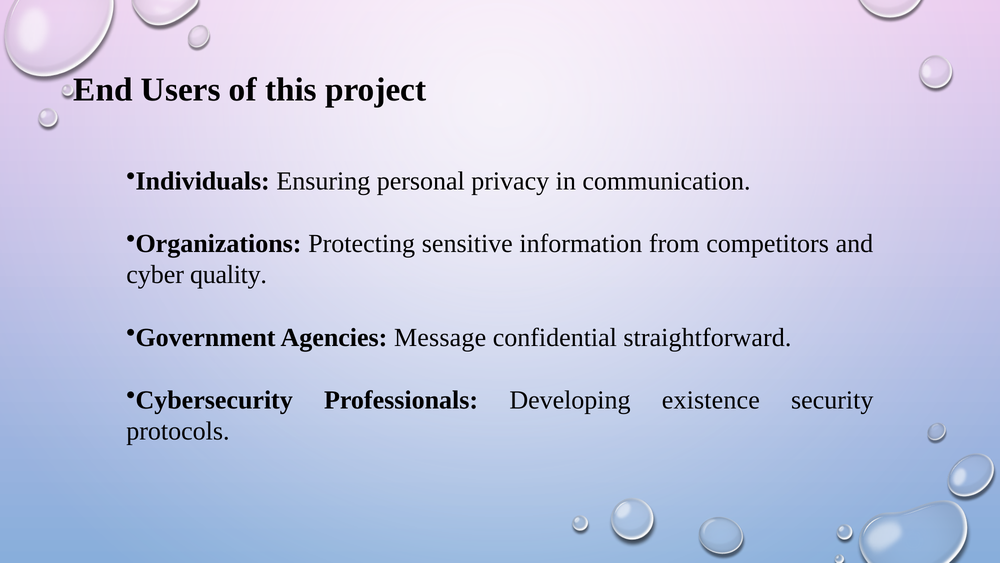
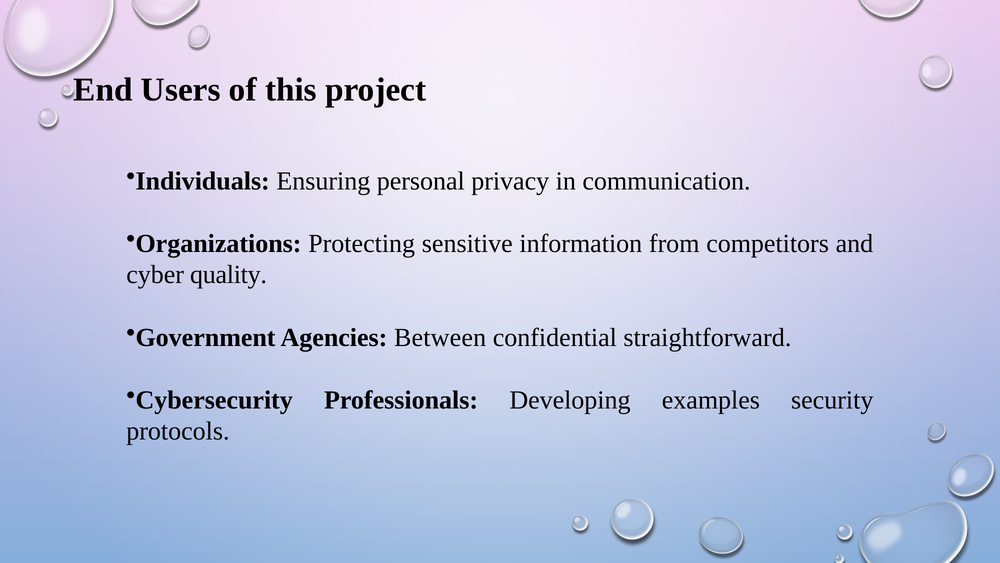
Message: Message -> Between (440, 337)
existence: existence -> examples (711, 400)
